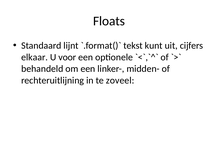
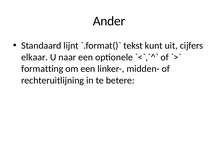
Floats: Floats -> Ander (109, 21)
voor: voor -> naar (67, 57)
behandeld: behandeld -> formatting (42, 69)
zoveel: zoveel -> betere (120, 81)
